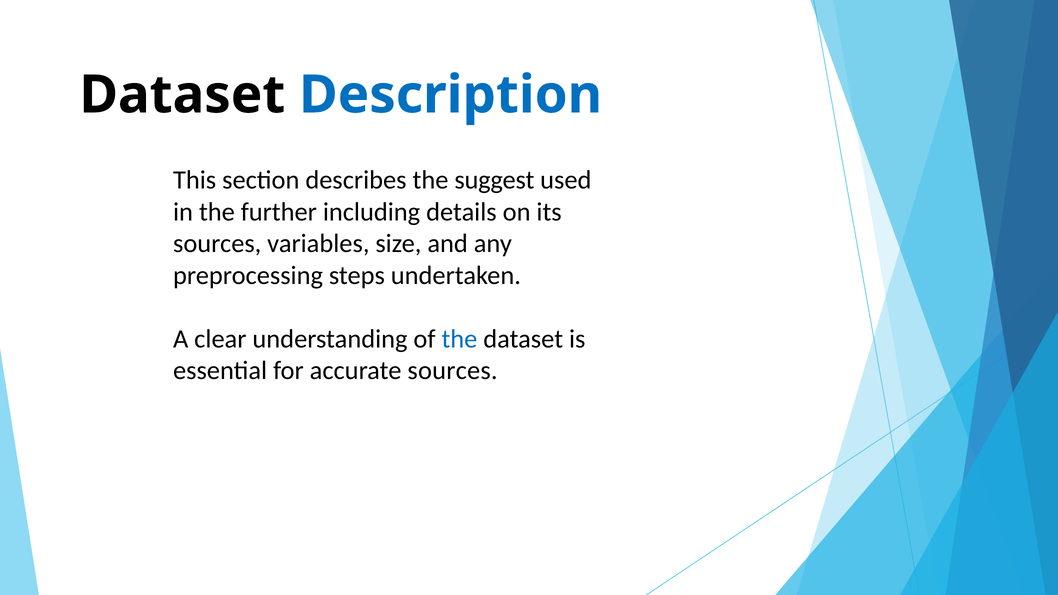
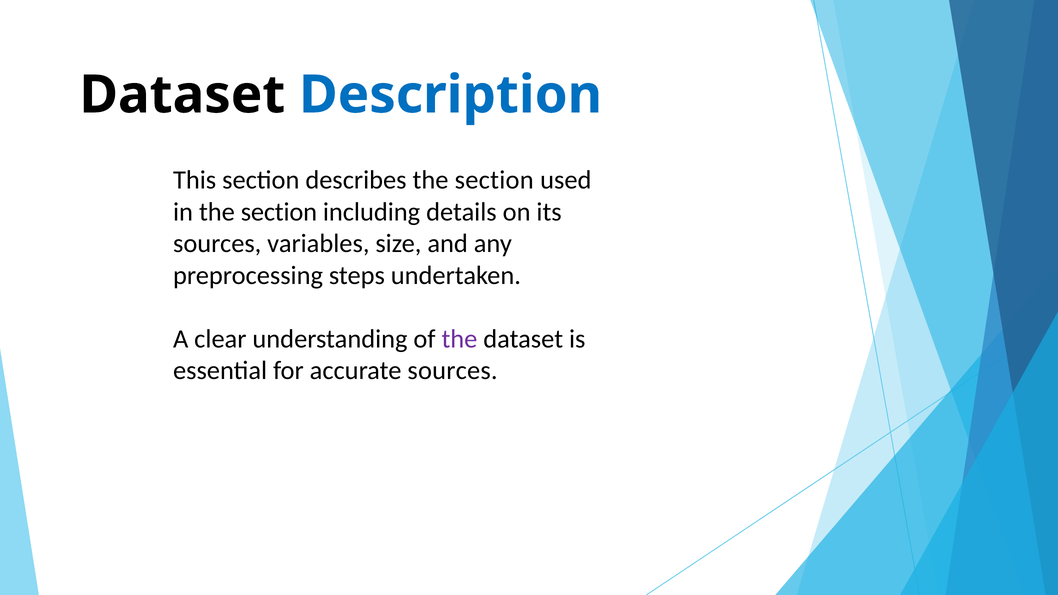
describes the suggest: suggest -> section (494, 180)
in the further: further -> section (279, 212)
the colour: blue -> purple (459, 339)
